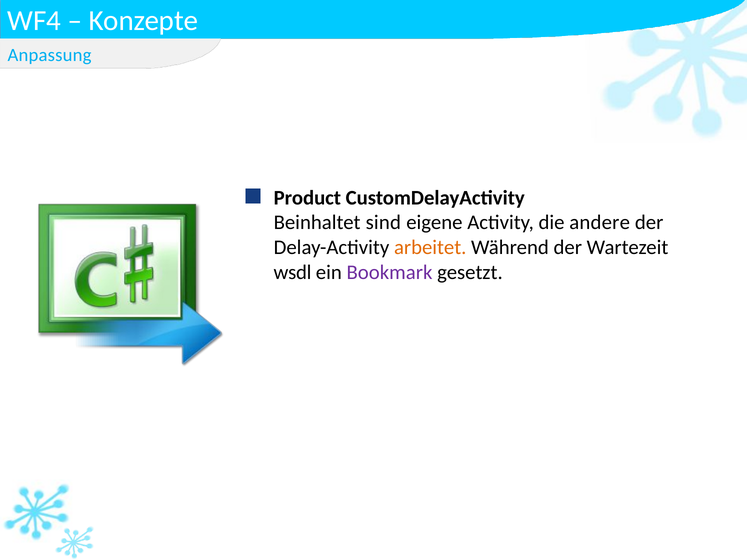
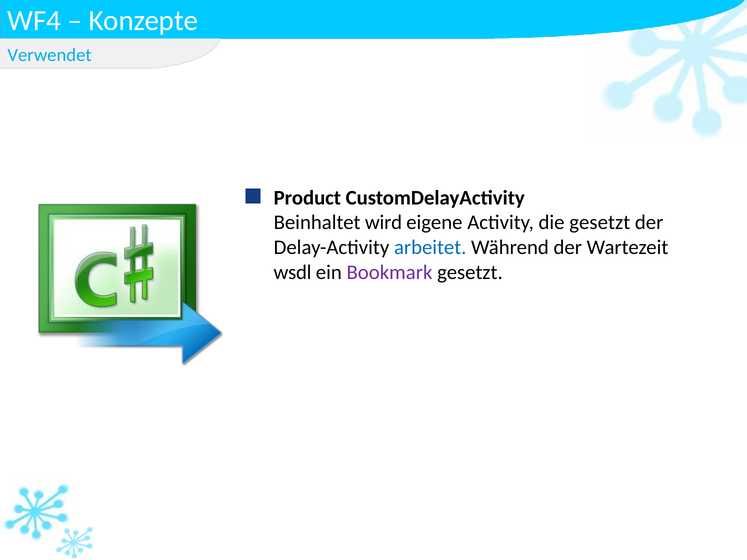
Anpassung: Anpassung -> Verwendet (50, 55)
sind: sind -> wird (384, 223)
die andere: andere -> gesetzt (600, 223)
arbeitet colour: orange -> blue (430, 248)
